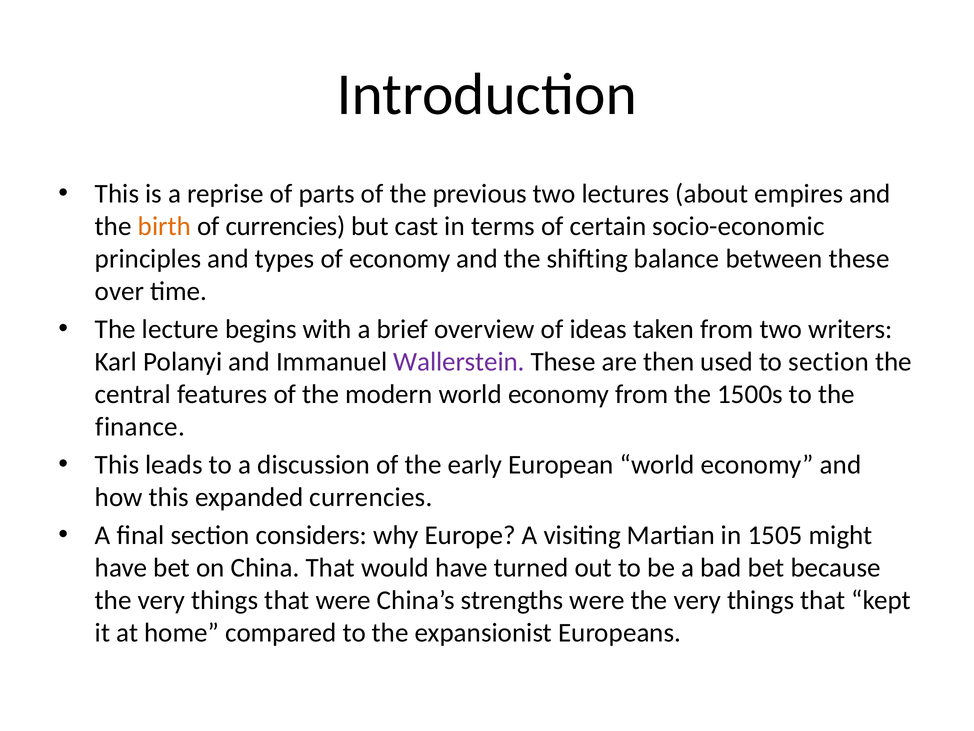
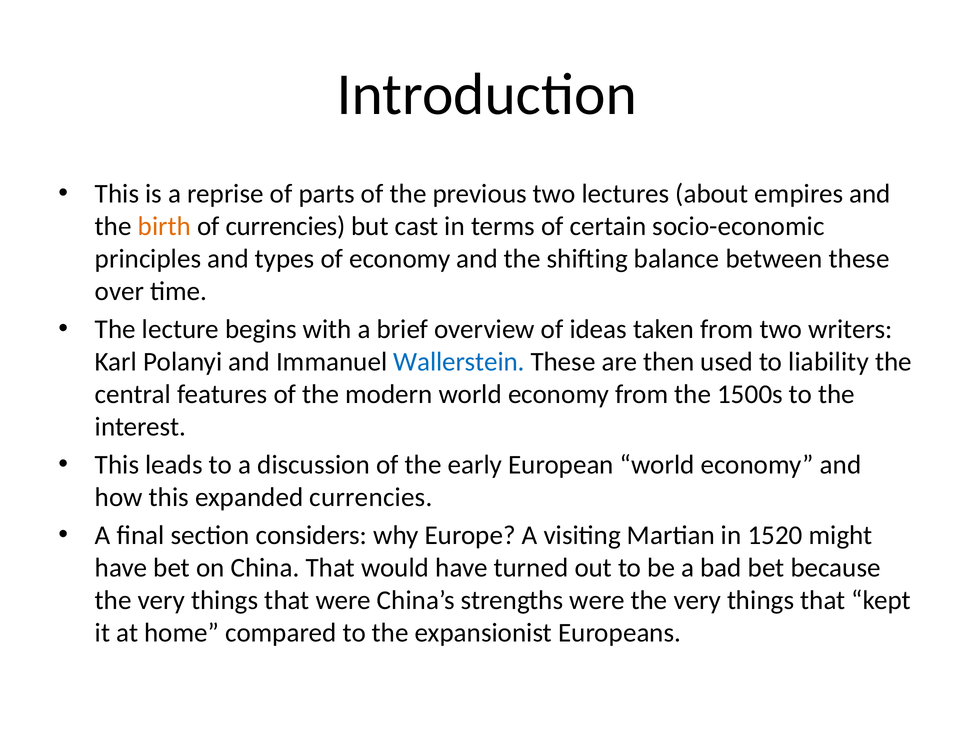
Wallerstein colour: purple -> blue (459, 361)
to section: section -> liability (829, 361)
finance: finance -> interest (140, 427)
1505: 1505 -> 1520 (775, 535)
